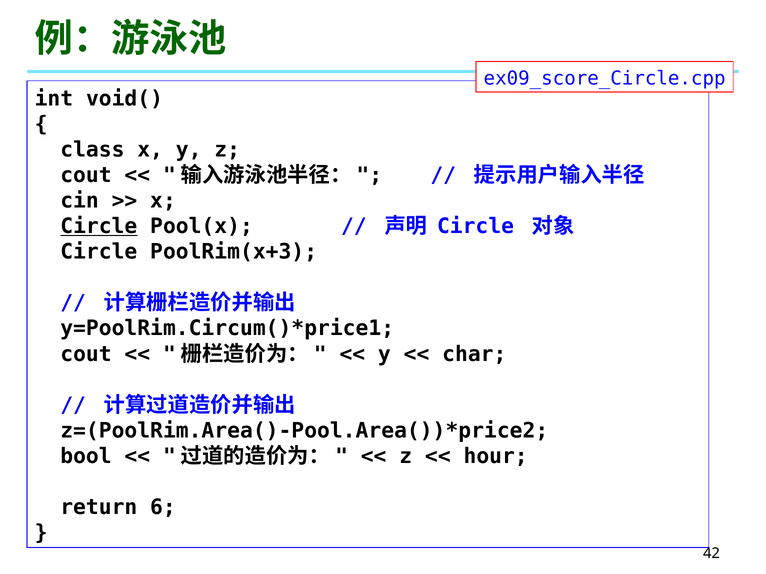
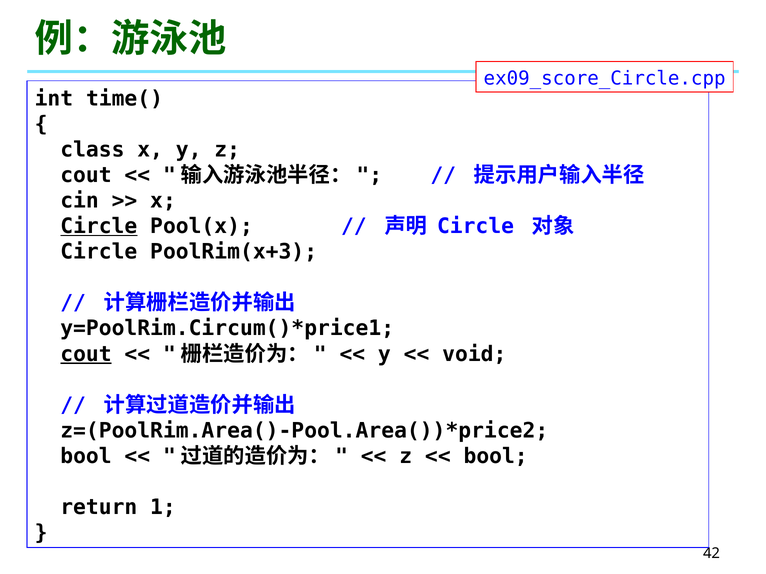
void(: void( -> time( (124, 99)
cout underline: none -> present (86, 354)
char: char -> void (474, 354)
hour: hour -> bool (496, 456)
6: 6 -> 1 (163, 508)
